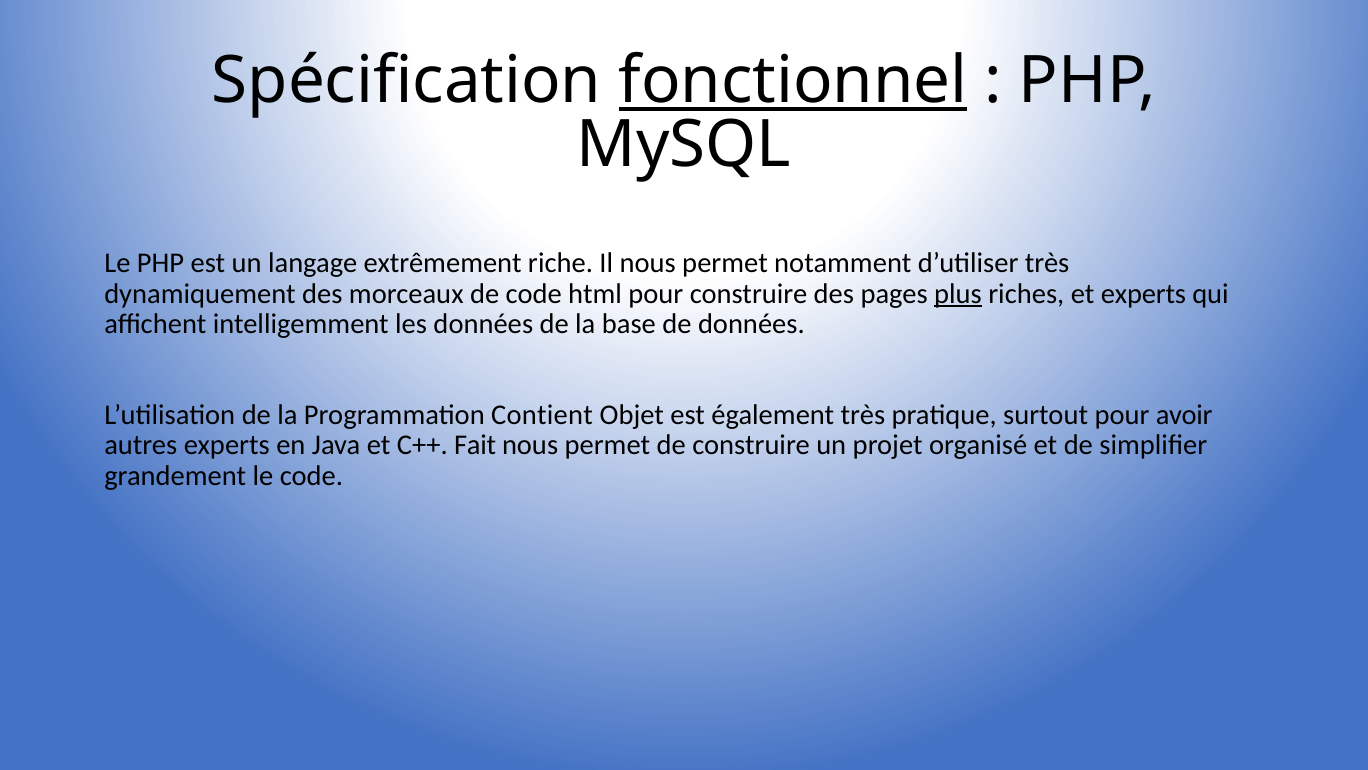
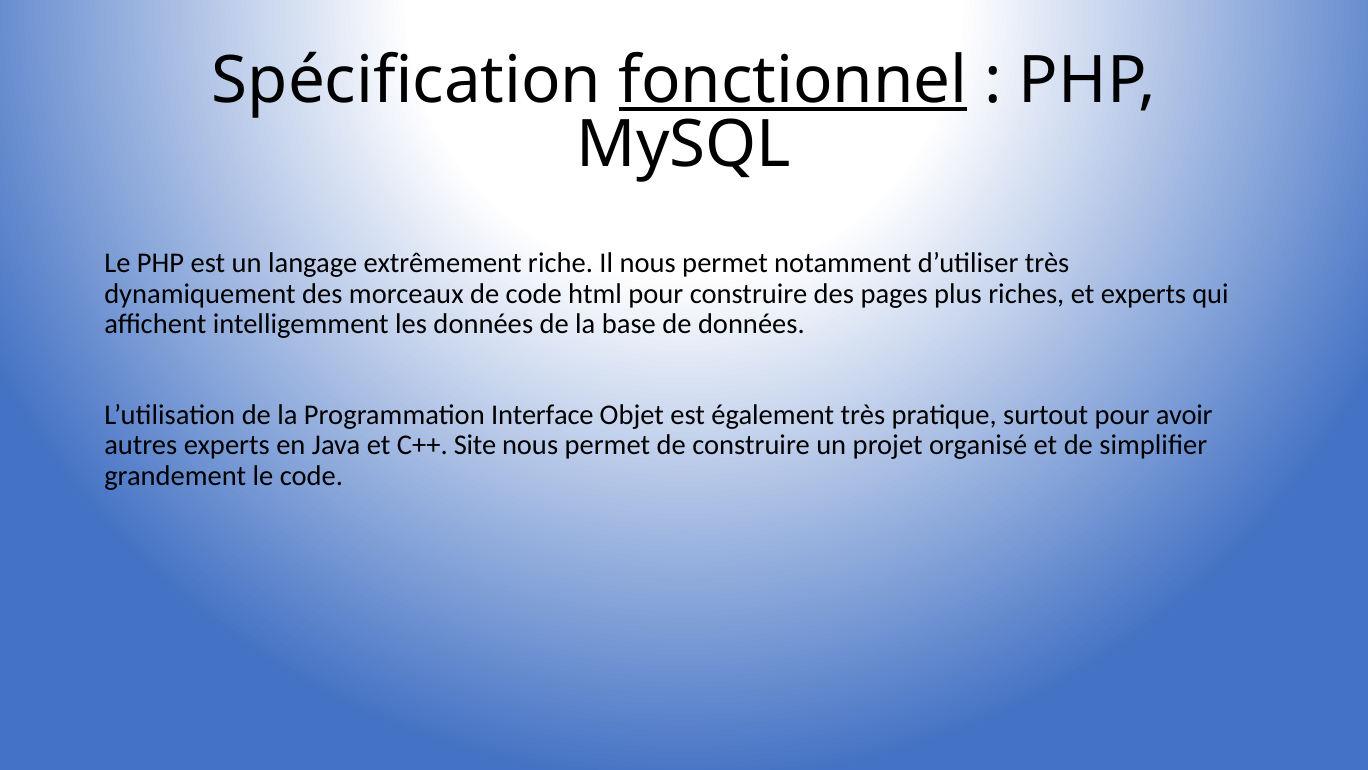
plus underline: present -> none (958, 294)
Contient: Contient -> Interface (542, 414)
Fait: Fait -> Site (475, 445)
